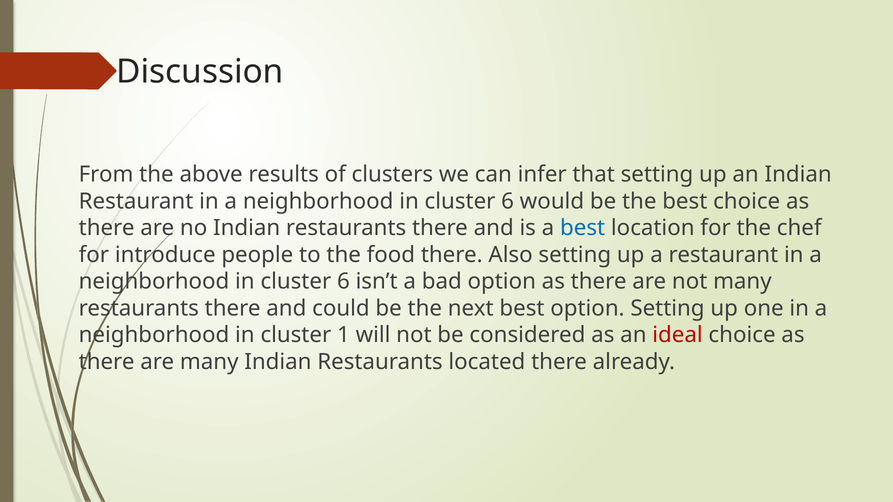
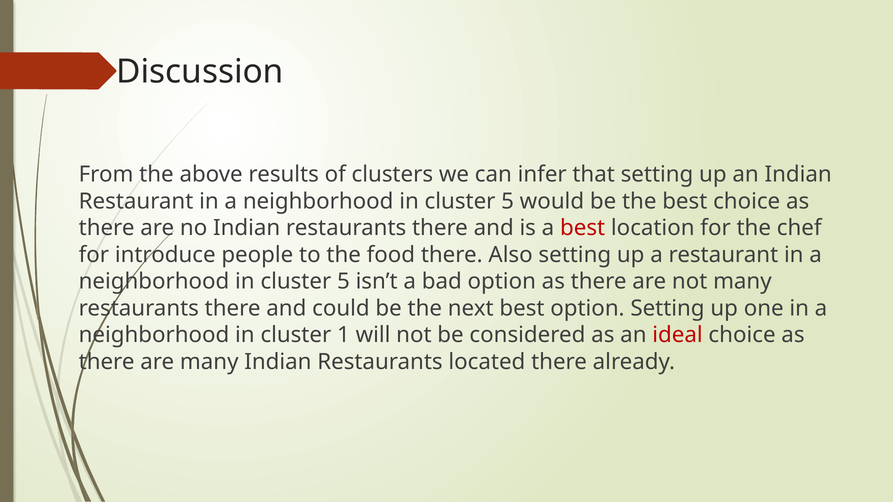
6: 6 -> 5 (508, 201)
best colour: blue -> red (583, 228)
6: 6 -> 5 (343, 282)
